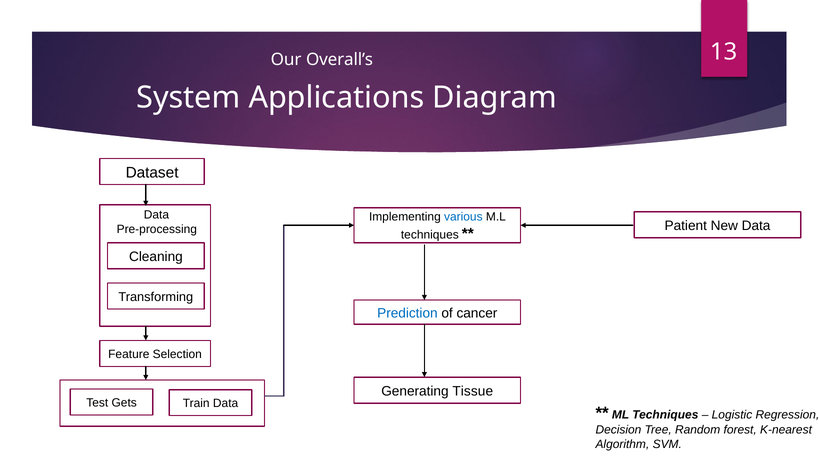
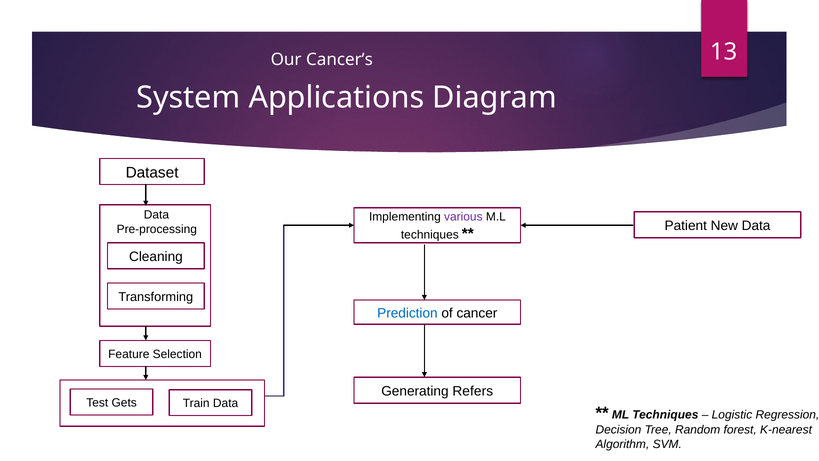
Overall’s: Overall’s -> Cancer’s (339, 59)
various colour: blue -> purple (463, 217)
Tissue: Tissue -> Refers (473, 391)
